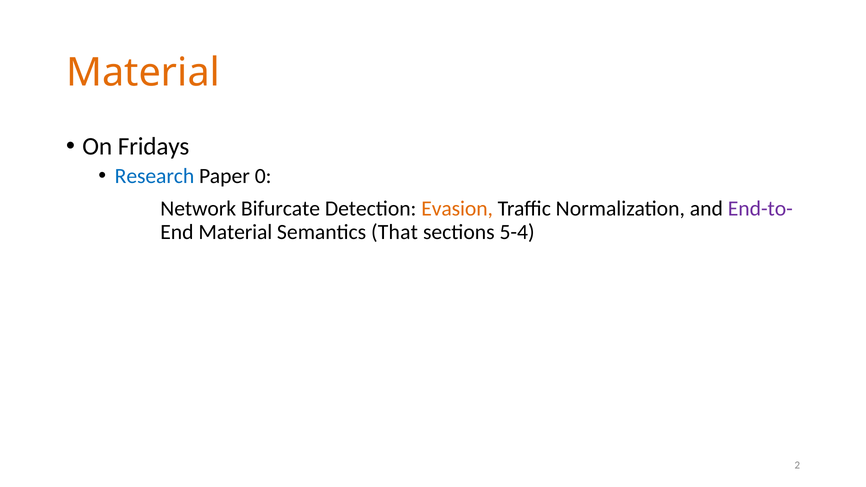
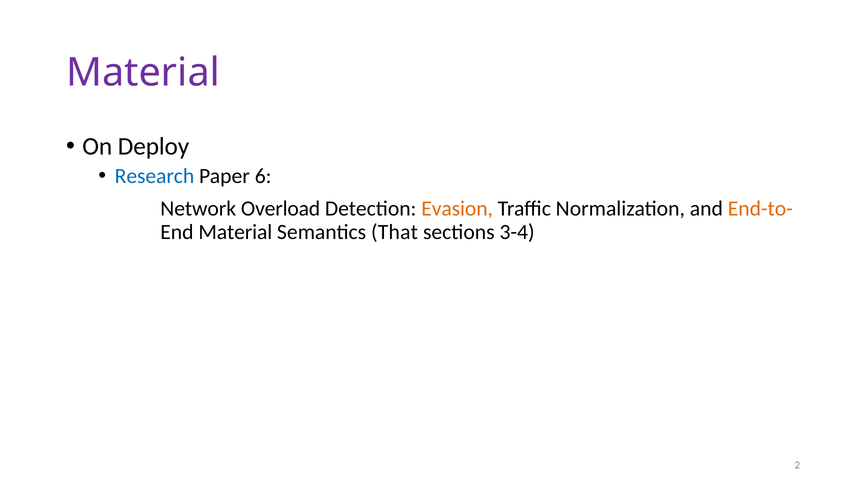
Material colour: orange -> purple (143, 73)
Fridays: Fridays -> Deploy (154, 146)
0: 0 -> 6 (263, 176)
Bifurcate: Bifurcate -> Overload (281, 209)
End-to- colour: purple -> orange (760, 209)
5-4: 5-4 -> 3-4 (517, 232)
